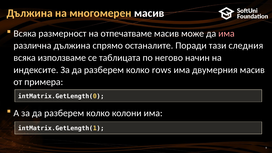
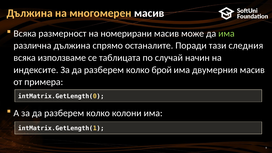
отпечатваме: отпечатваме -> номерирани (126, 34)
има colour: pink -> light green (226, 34)
негово: негово -> случай (169, 58)
rows: rows -> брой (162, 70)
